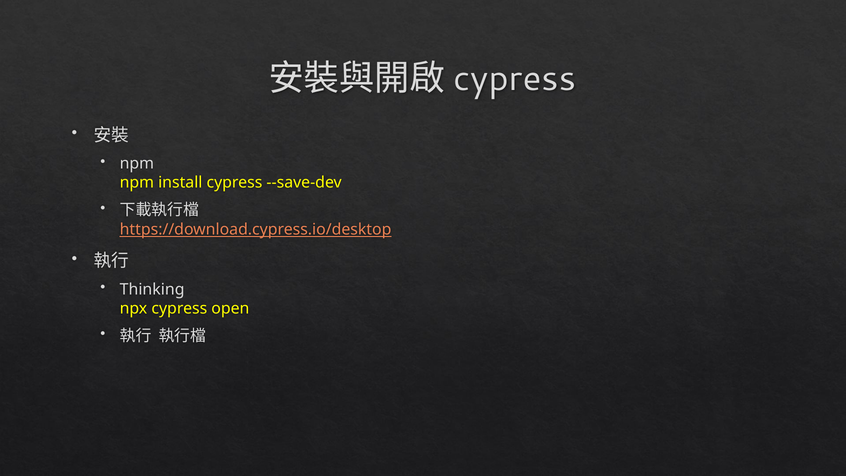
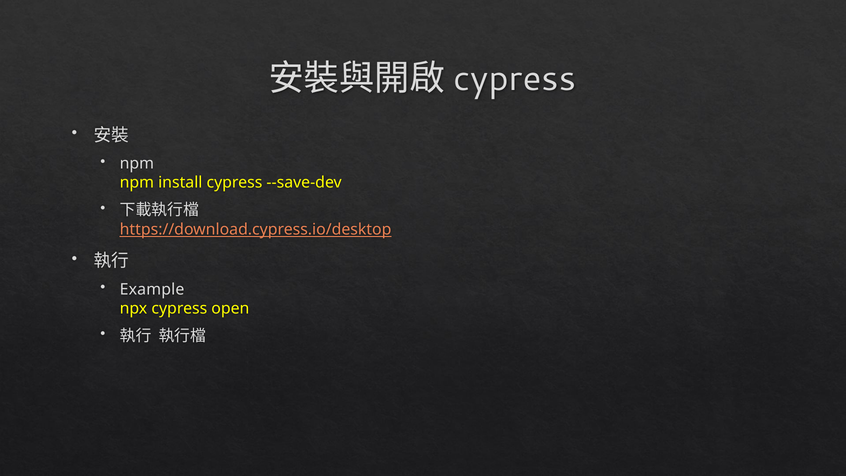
Thinking: Thinking -> Example (152, 289)
